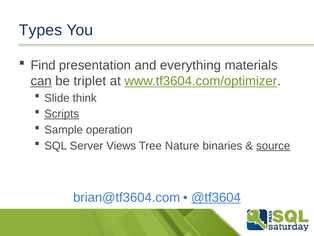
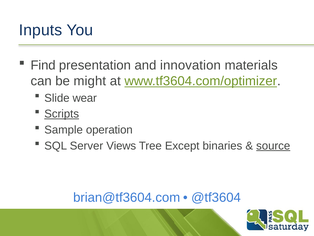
Types: Types -> Inputs (41, 30)
everything: everything -> innovation (190, 65)
can underline: present -> none (41, 81)
triplet: triplet -> might (90, 81)
think: think -> wear (85, 98)
Nature: Nature -> Except (182, 145)
@tf3604 underline: present -> none (216, 197)
